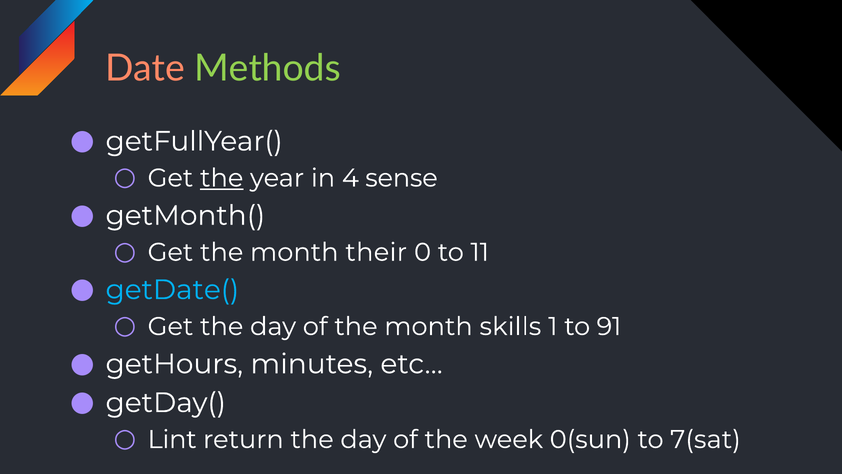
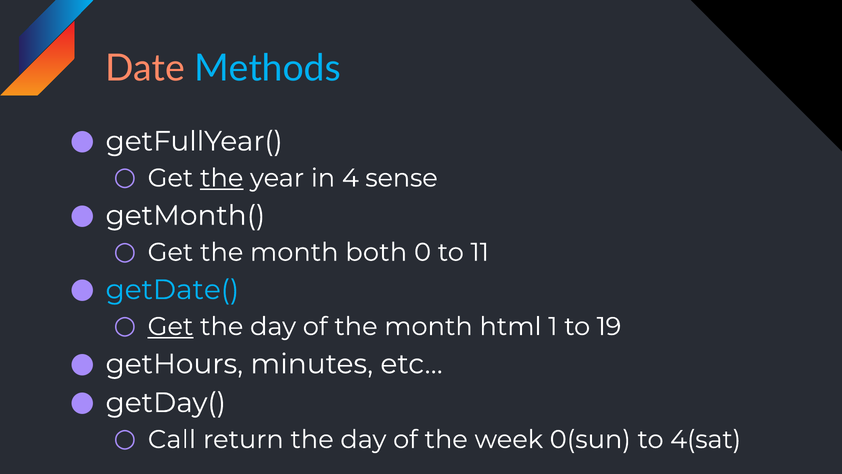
Methods colour: light green -> light blue (268, 68)
their: their -> both (376, 252)
Get underline: none -> present (170, 326)
skills: skills -> html (510, 326)
91: 91 -> 19 (609, 326)
Lint: Lint -> Call (172, 439)
7(sat: 7(sat -> 4(sat (706, 439)
